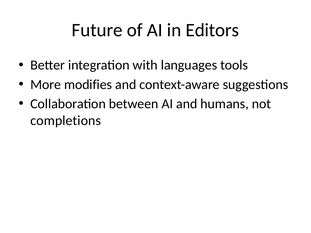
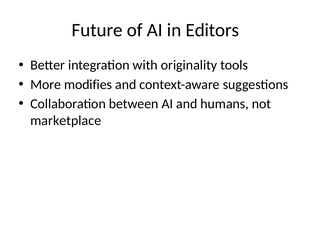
languages: languages -> originality (189, 65)
completions: completions -> marketplace (66, 121)
